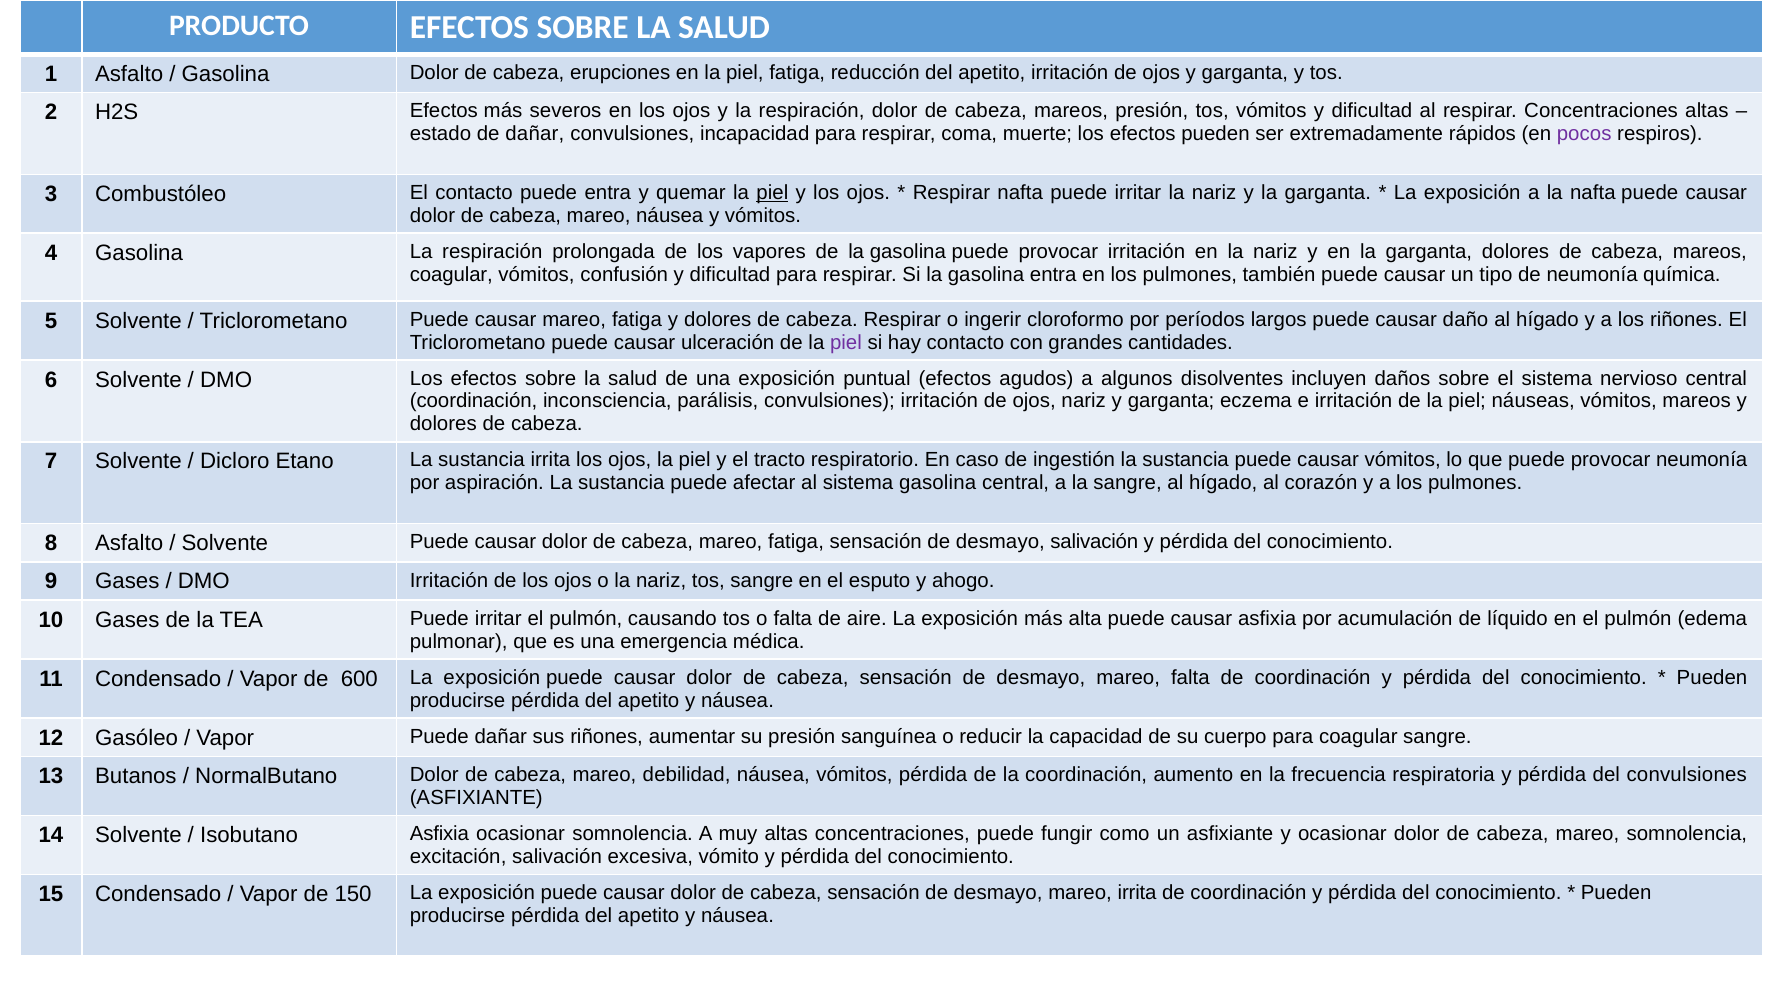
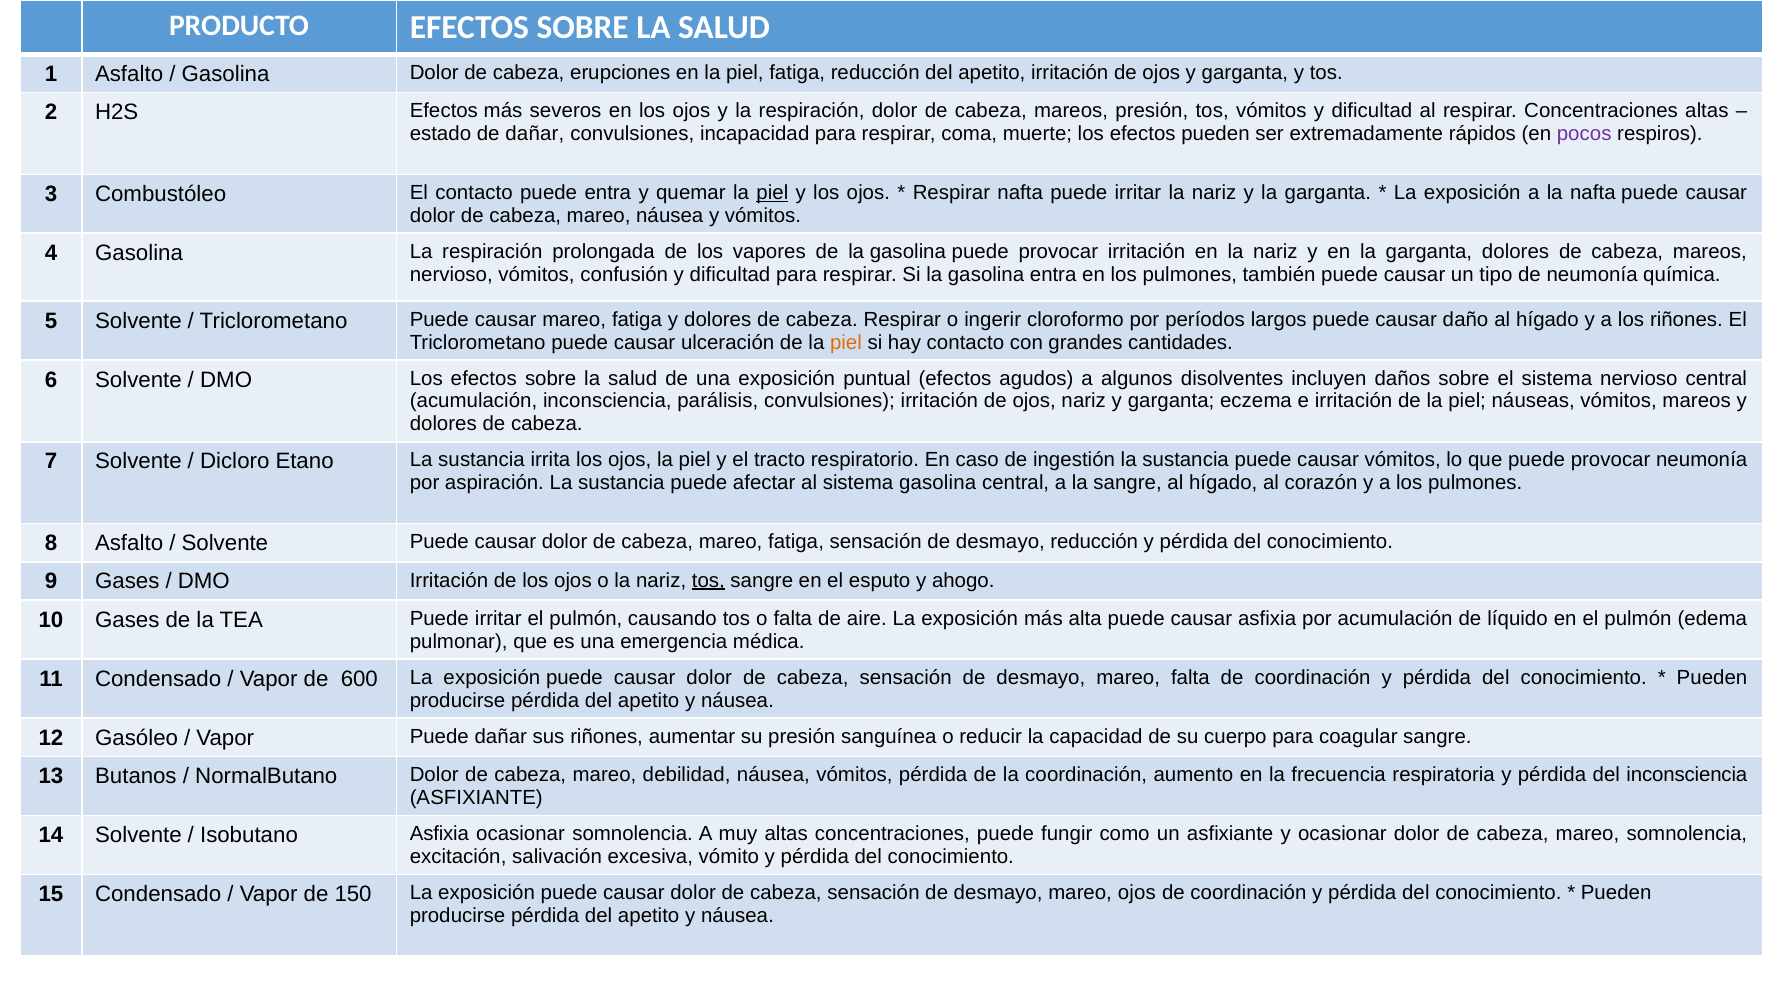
coagular: coagular -> nervioso (451, 274)
piel colour: purple -> orange (846, 342)
coordinación: coordinación -> acumulación (474, 401)
desmayo salivación: salivación -> reducción (1094, 542)
tos underline: none -> present (708, 580)
del convulsiones: convulsiones -> inconsciencia (1687, 775)
mareo irrita: irrita -> ojos (1137, 893)
